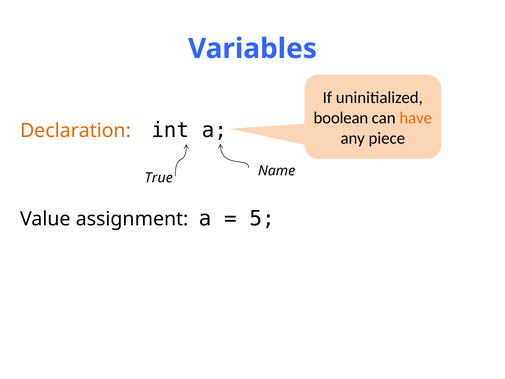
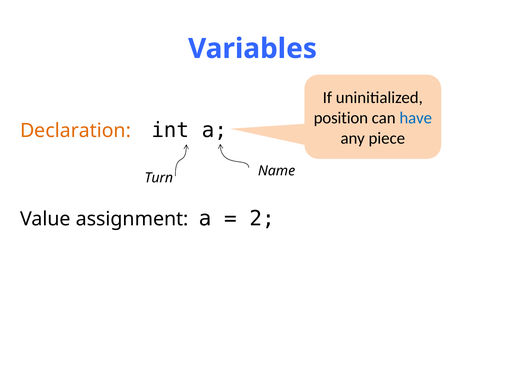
boolean: boolean -> position (341, 118)
have colour: orange -> blue (416, 118)
True: True -> Turn (159, 178)
5: 5 -> 2 (262, 218)
